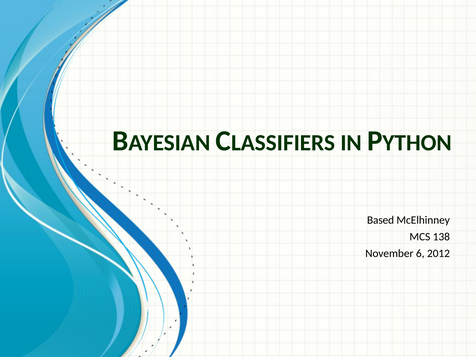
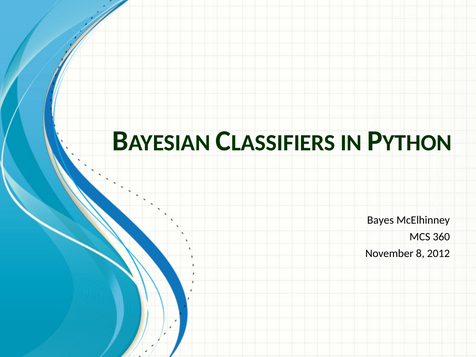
Based: Based -> Bayes (380, 220)
138: 138 -> 360 (441, 237)
6: 6 -> 8 (420, 253)
